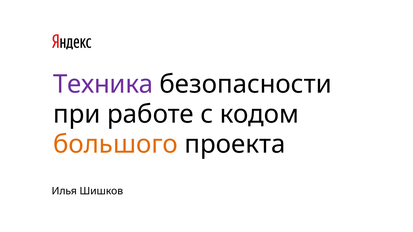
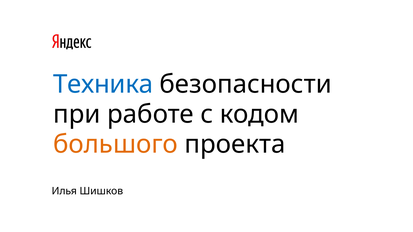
Техника colour: purple -> blue (103, 84)
